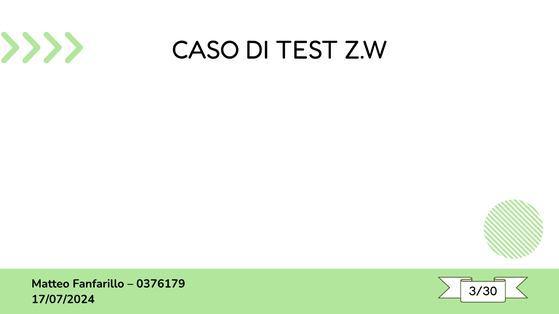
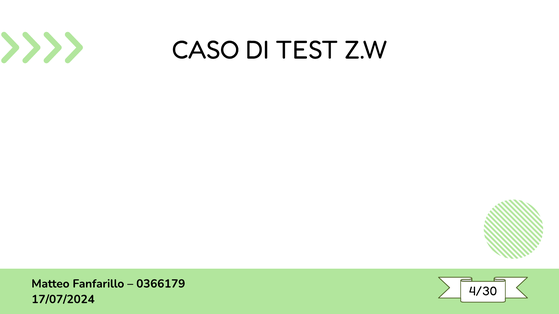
0376179: 0376179 -> 0366179 (161, 284)
3/30: 3/30 -> 4/30 (483, 291)
